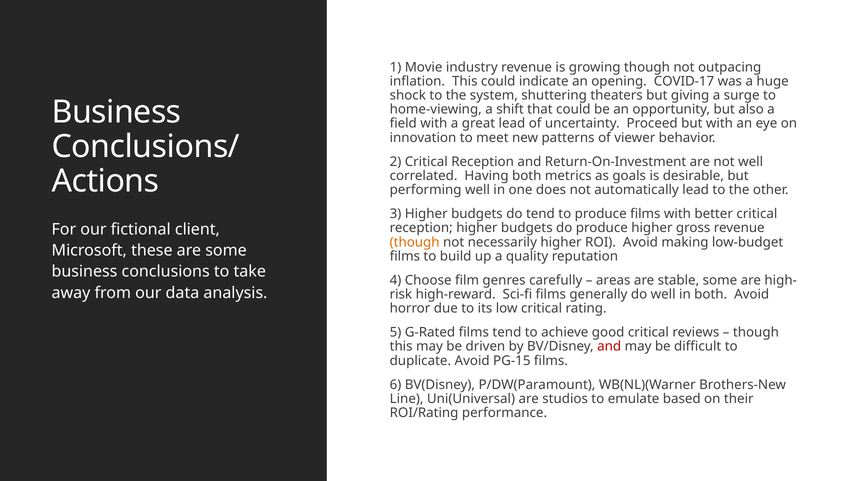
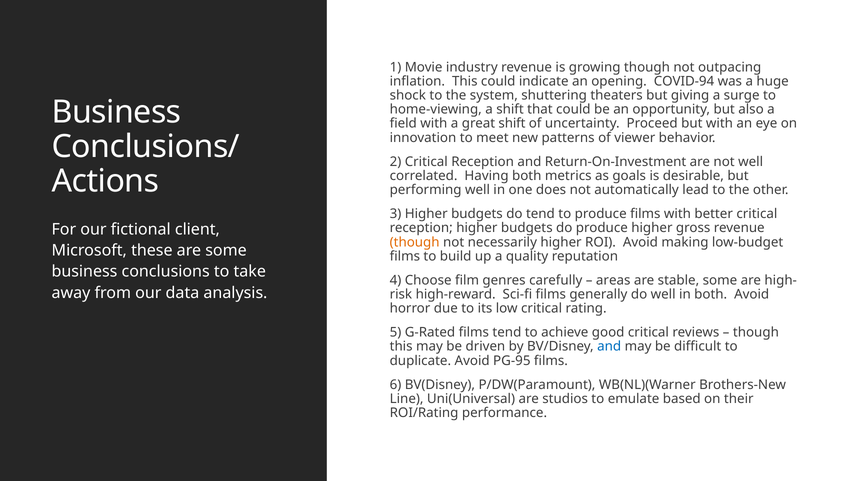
COVID-17: COVID-17 -> COVID-94 (684, 81)
great lead: lead -> shift (512, 124)
and colour: red -> blue (609, 347)
PG-15: PG-15 -> PG-95 (512, 361)
